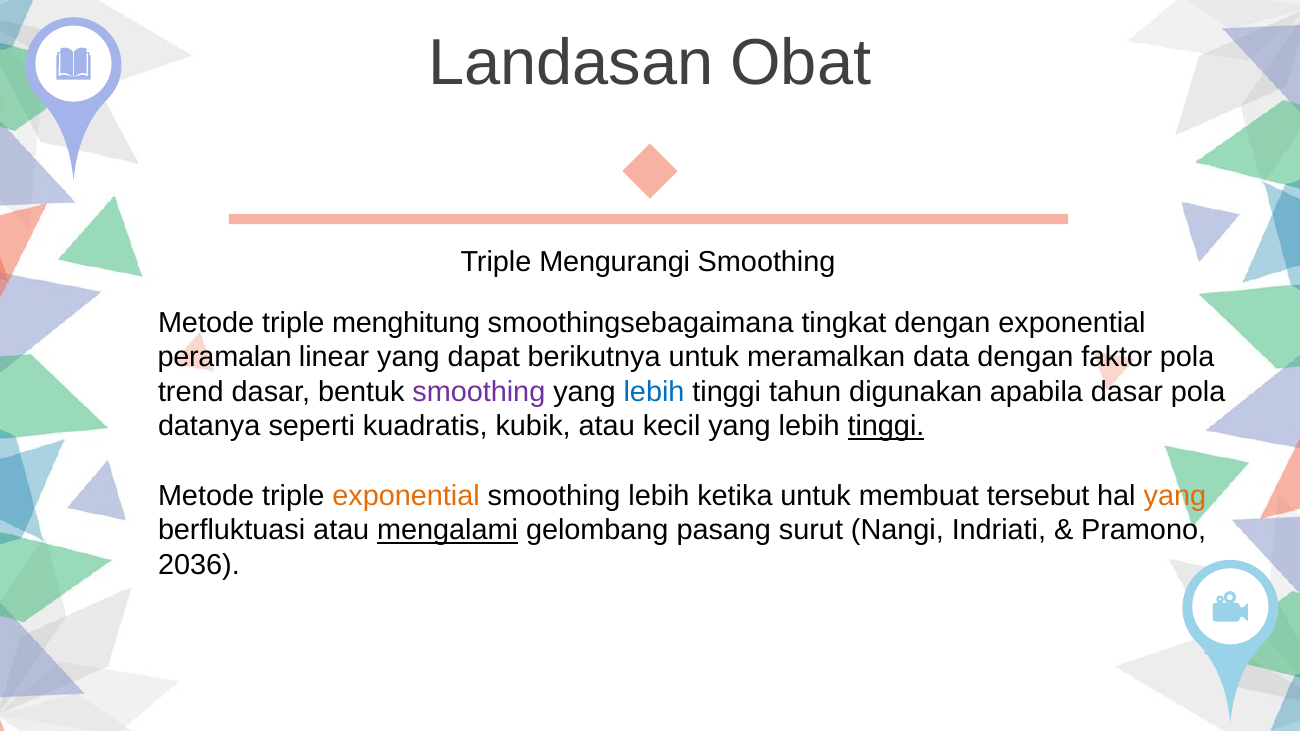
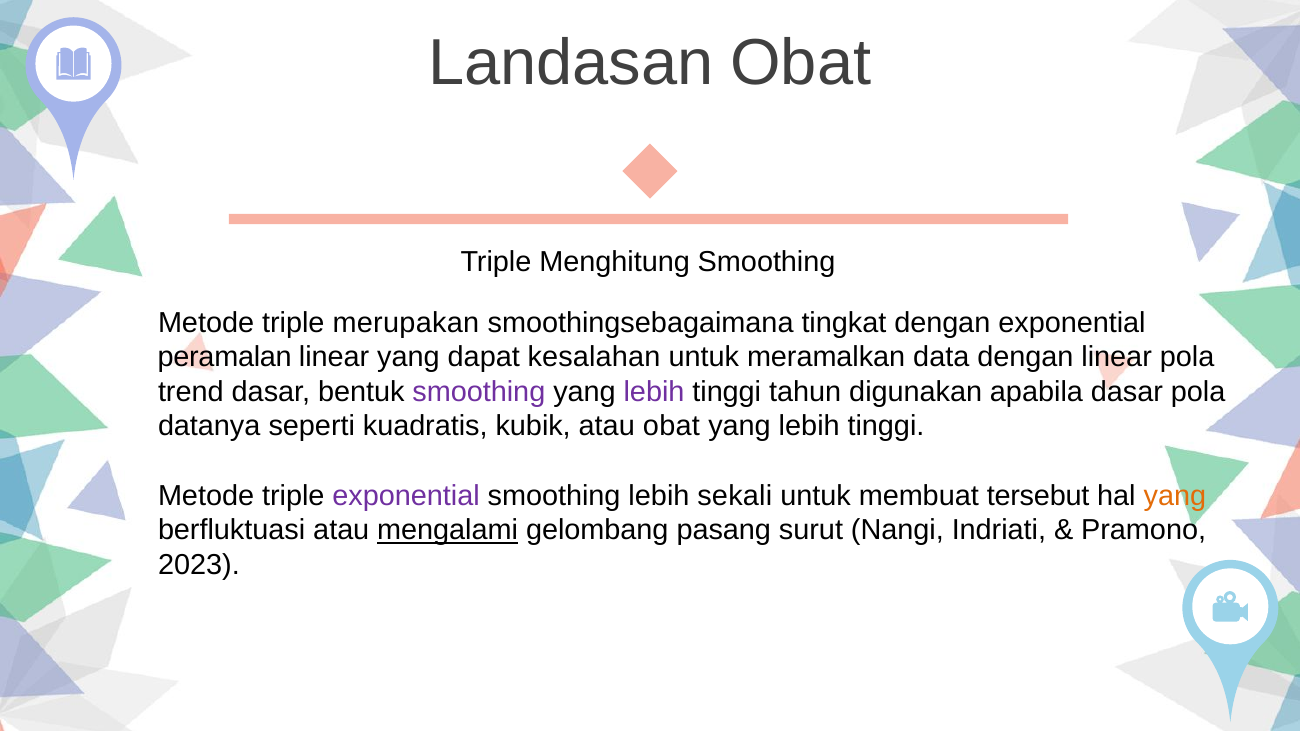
Mengurangi: Mengurangi -> Menghitung (615, 262)
menghitung: menghitung -> merupakan (406, 323)
berikutnya: berikutnya -> kesalahan (594, 357)
dengan faktor: faktor -> linear (1117, 357)
lebih colour: blue -> purple (654, 392)
atau kecil: kecil -> obat (671, 427)
tinggi underline: present -> none (886, 427)
exponential colour: orange -> purple (406, 496)
ketika: ketika -> sekali (735, 496)
2036: 2036 -> 2023 (199, 565)
